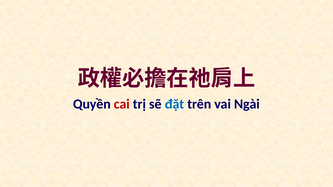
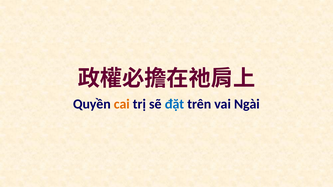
cai colour: red -> orange (122, 104)
